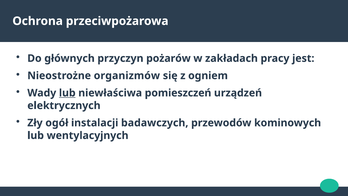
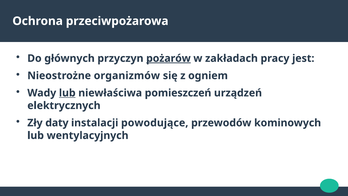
pożarów underline: none -> present (168, 58)
ogół: ogół -> daty (57, 123)
badawczych: badawczych -> powodujące (155, 123)
